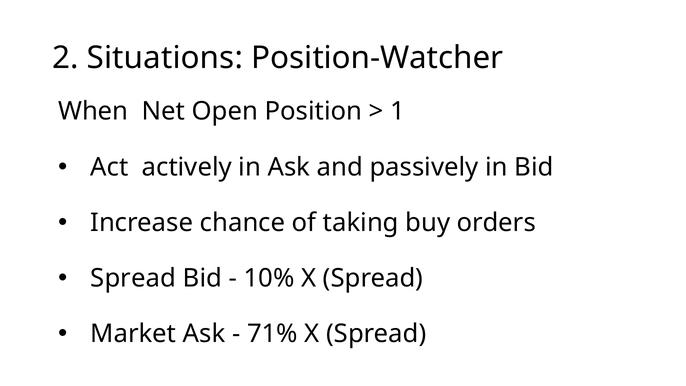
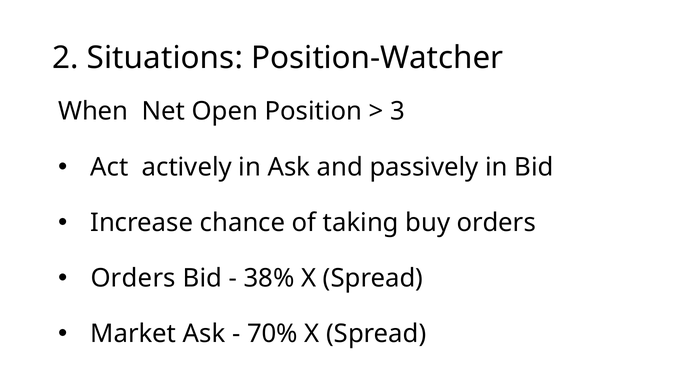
1: 1 -> 3 (398, 111)
Spread: Spread -> Orders (133, 278)
10%: 10% -> 38% (269, 278)
71%: 71% -> 70% (272, 334)
